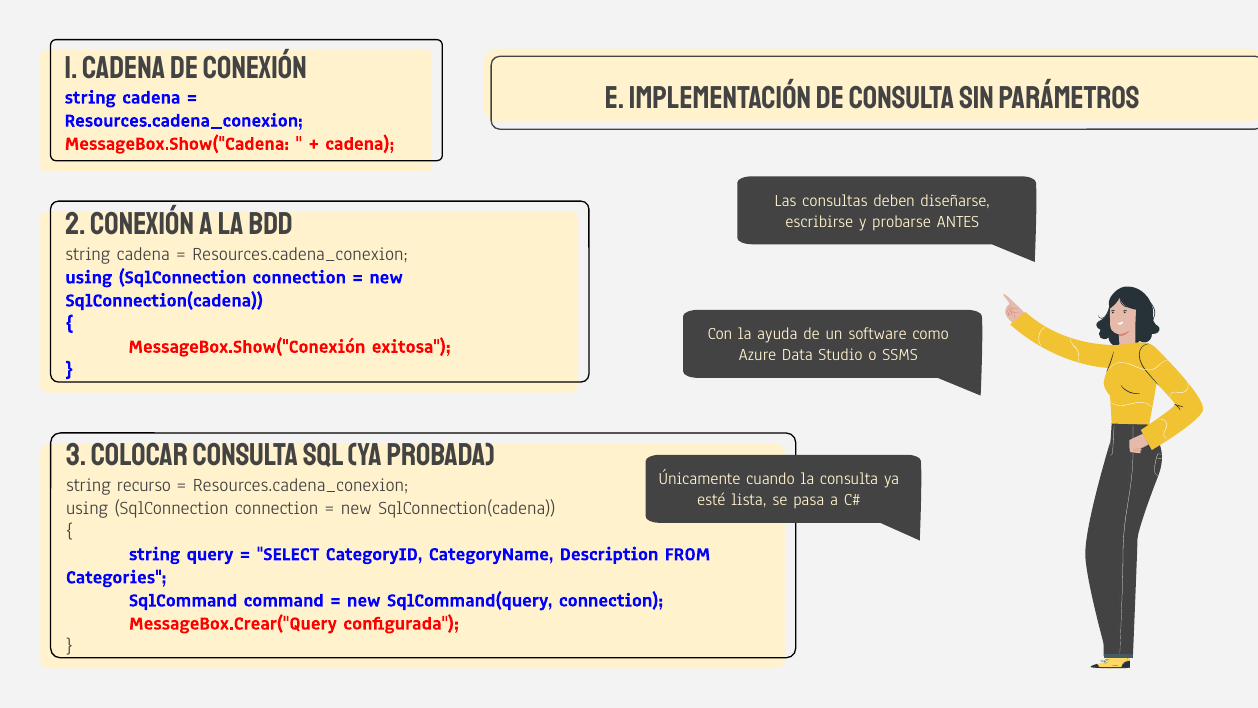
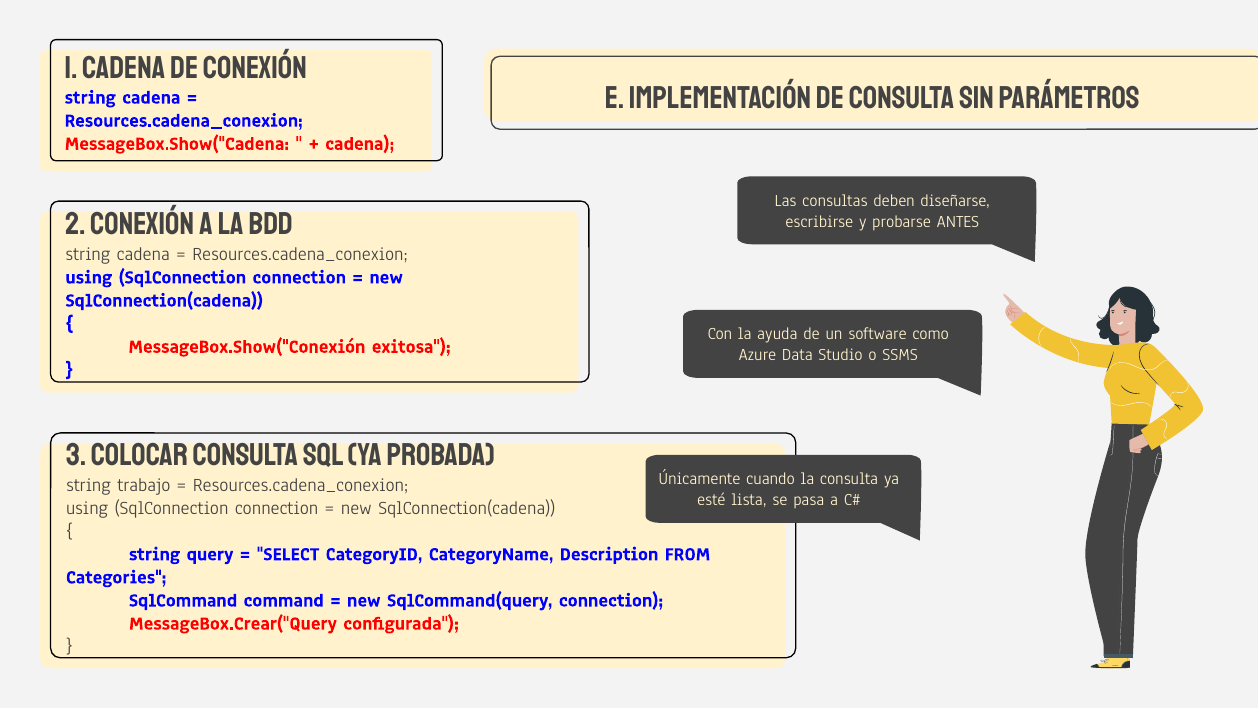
recurso: recurso -> trabajo (144, 484)
